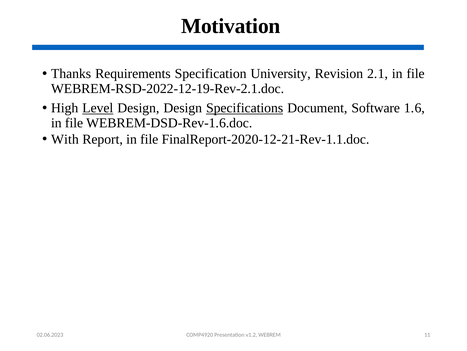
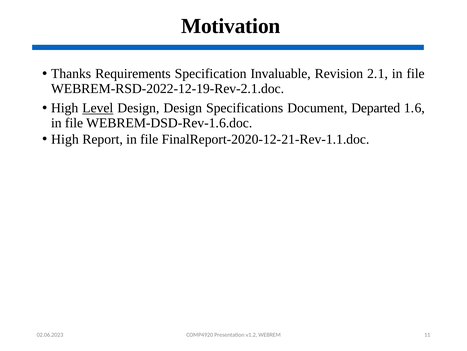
University: University -> Invaluable (281, 74)
Specifications underline: present -> none (245, 108)
Software: Software -> Departed (376, 108)
With: With -> High (65, 139)
